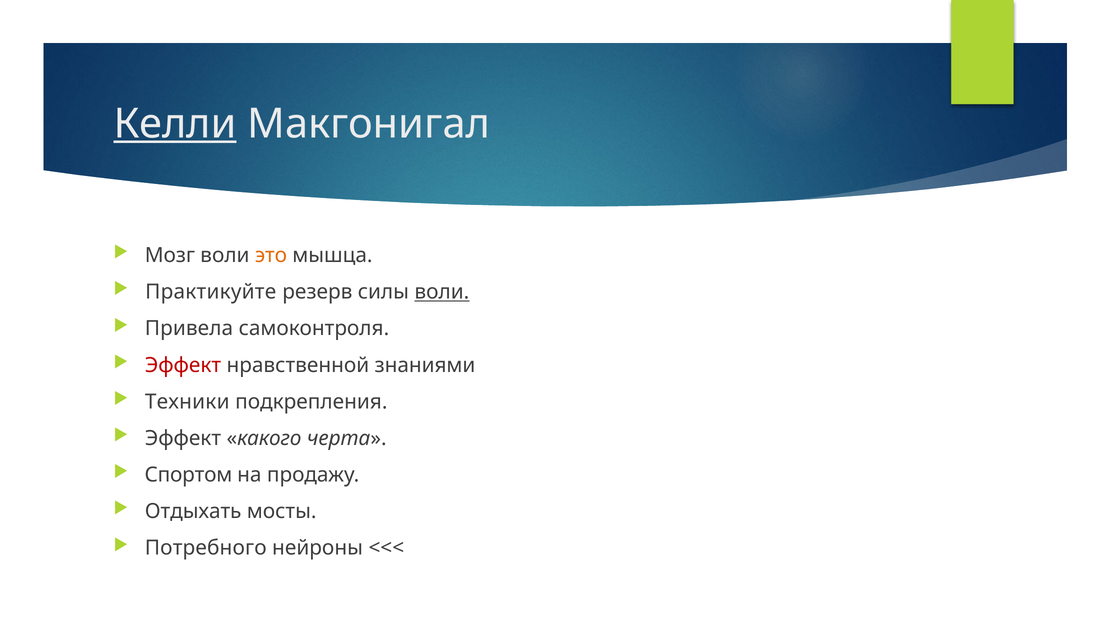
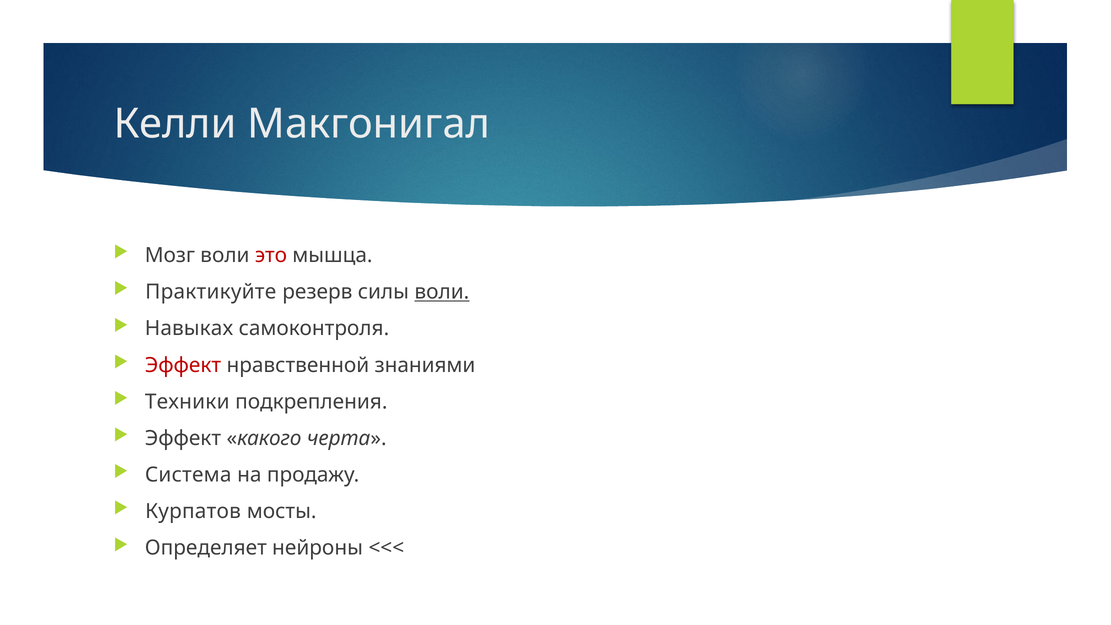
Келли underline: present -> none (175, 124)
это colour: orange -> red (271, 255)
Привела: Привела -> Навыках (189, 329)
Спортом: Спортом -> Система (188, 475)
Отдыхать: Отдыхать -> Курпатов (193, 511)
Потребного: Потребного -> Определяет (206, 548)
